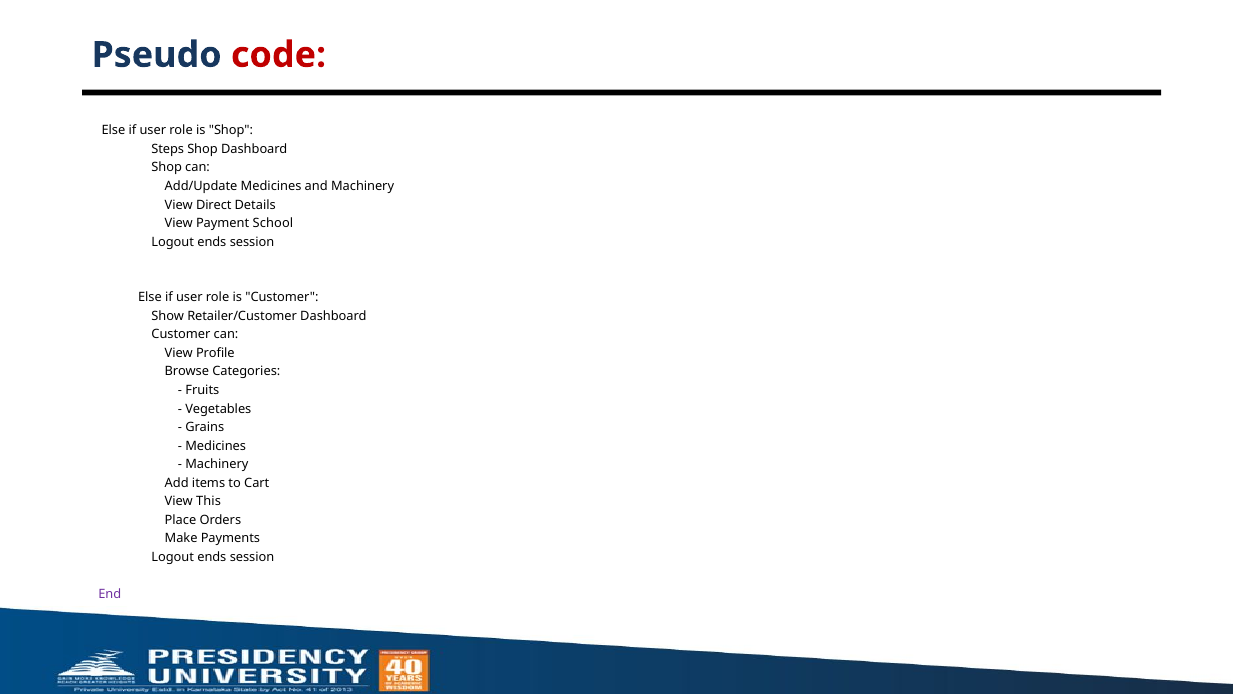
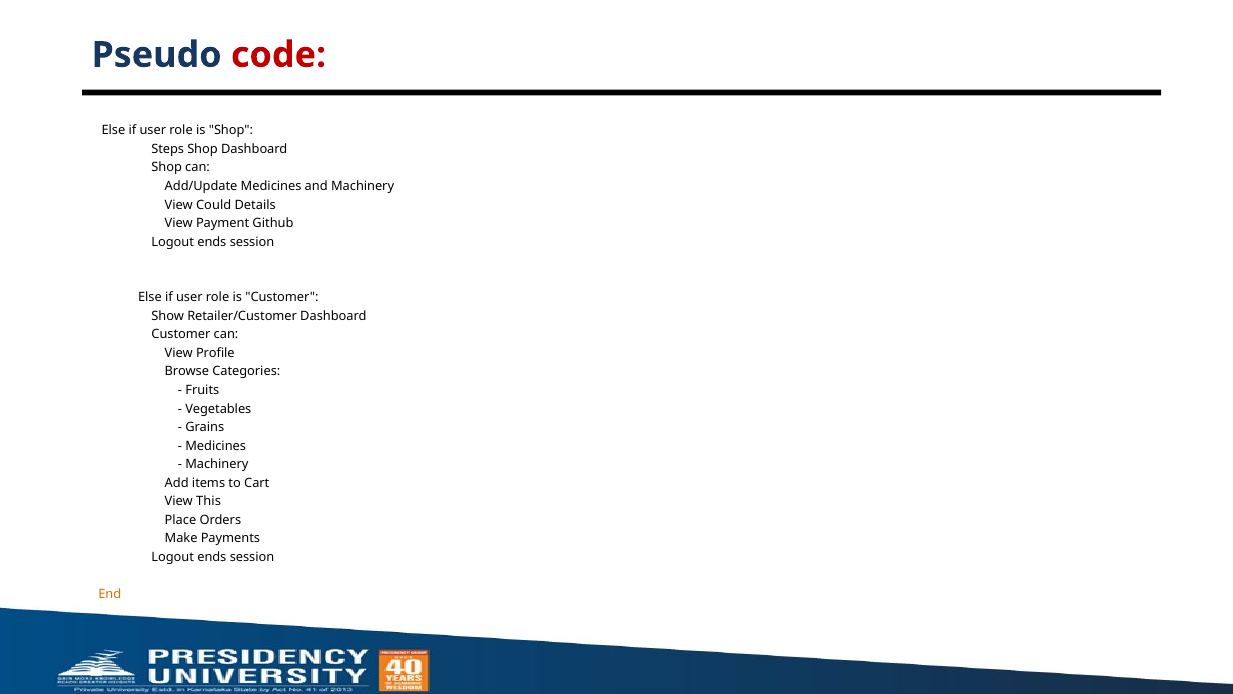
Direct: Direct -> Could (214, 205)
School: School -> Github (273, 223)
End colour: purple -> orange (110, 594)
